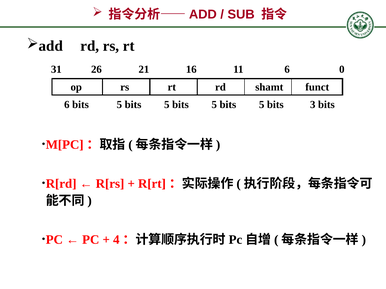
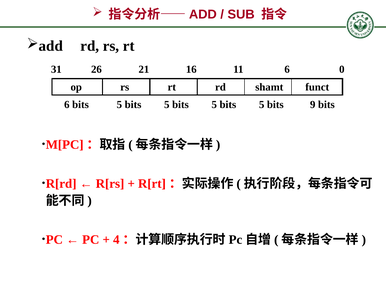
bits 3: 3 -> 9 (313, 105)
